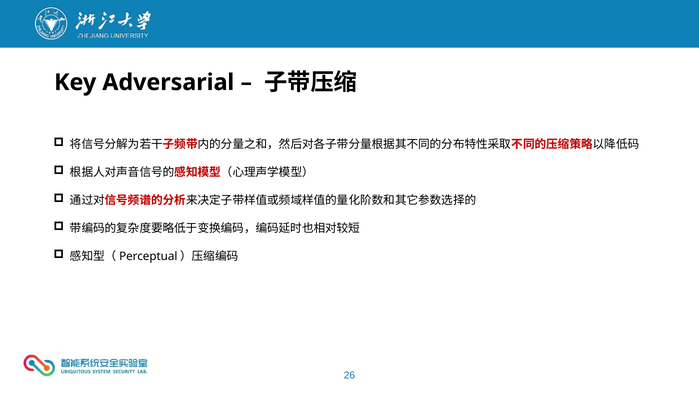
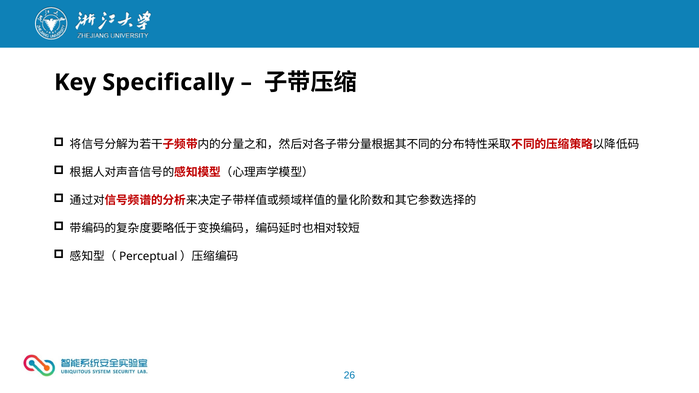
Adversarial: Adversarial -> Specifically (168, 82)
